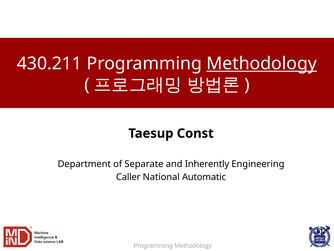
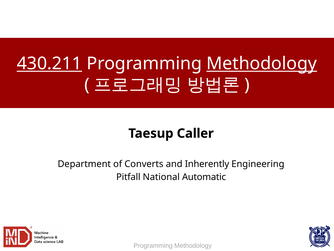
430.211 underline: none -> present (49, 63)
Const: Const -> Caller (195, 133)
Separate: Separate -> Converts (144, 164)
Caller: Caller -> Pitfall (128, 177)
